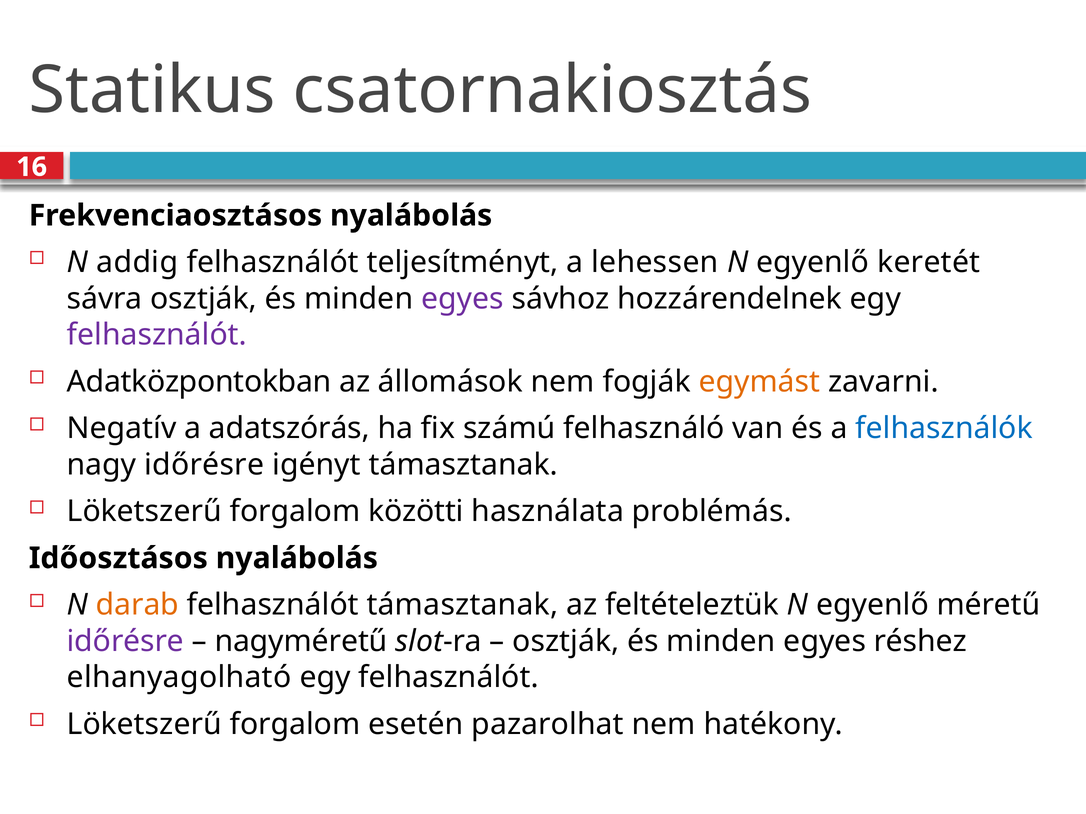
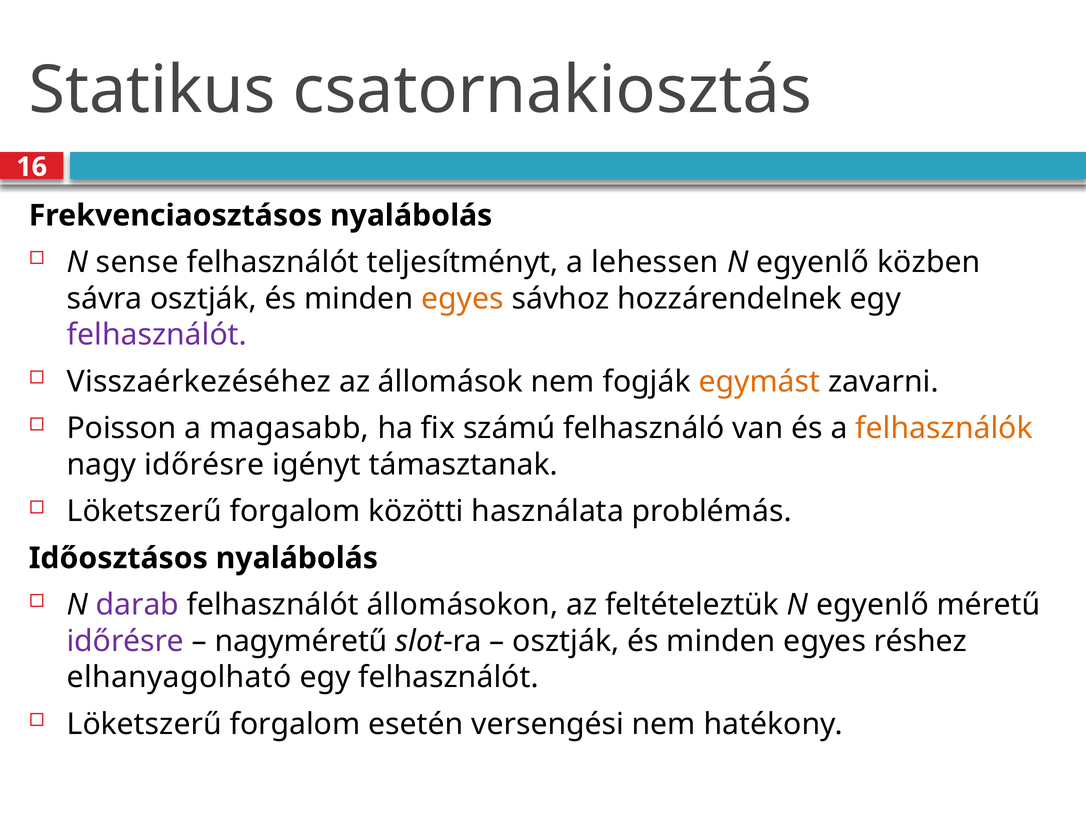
addig: addig -> sense (137, 262)
keretét: keretét -> közben (929, 262)
egyes colour: purple -> orange (462, 299)
Adatközpontokban: Adatközpontokban -> Visszaérkezéséhez (199, 382)
Negatív: Negatív -> Poisson (122, 429)
adatszórás: adatszórás -> magasabb (289, 429)
felhasználók colour: blue -> orange (944, 429)
darab colour: orange -> purple (137, 605)
felhasználót támasztanak: támasztanak -> állomásokon (462, 605)
pazarolhat: pazarolhat -> versengési (548, 725)
